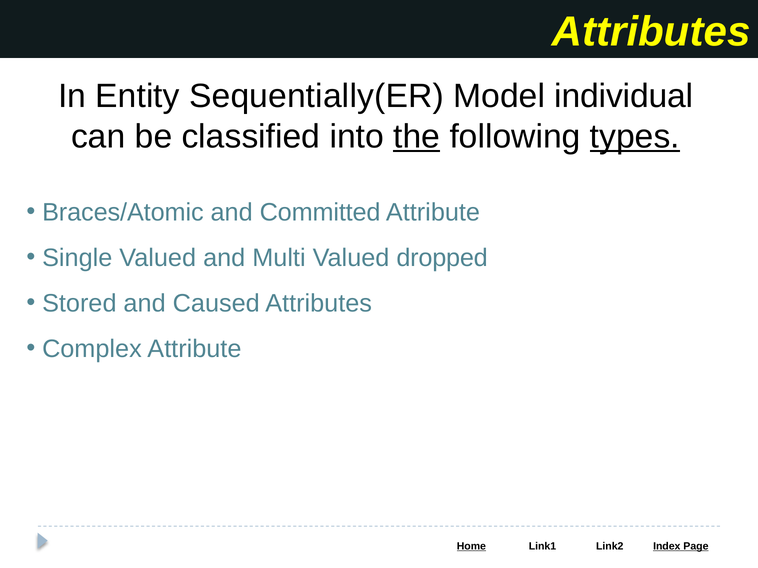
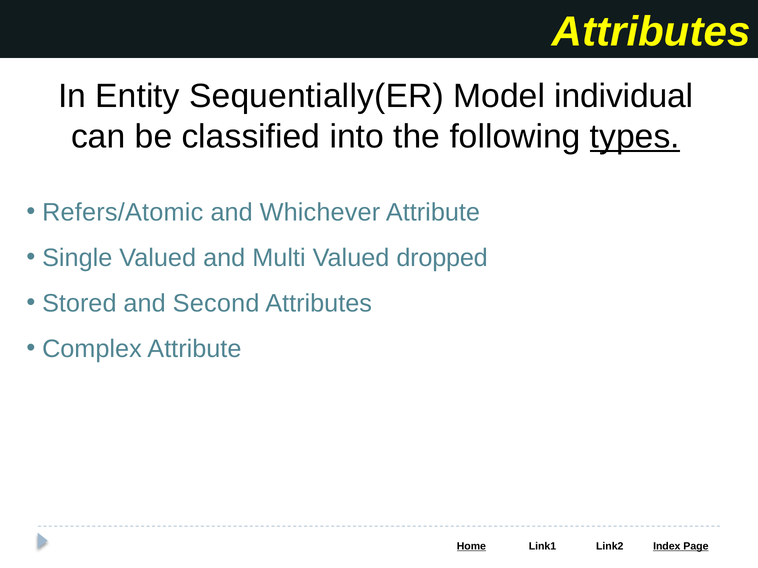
the underline: present -> none (417, 137)
Braces/Atomic: Braces/Atomic -> Refers/Atomic (123, 213)
Committed: Committed -> Whichever (320, 213)
Caused: Caused -> Second (216, 304)
